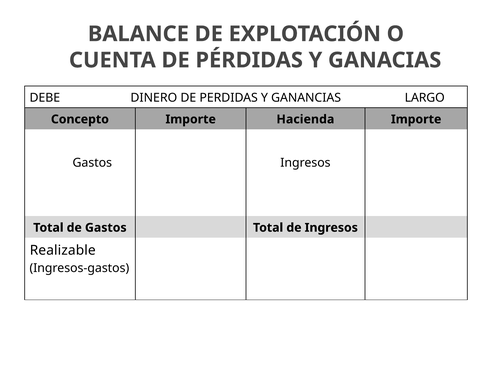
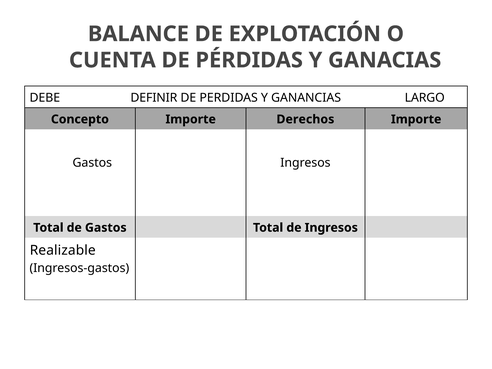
DINERO: DINERO -> DEFINIR (154, 98)
Hacienda: Hacienda -> Derechos (305, 119)
